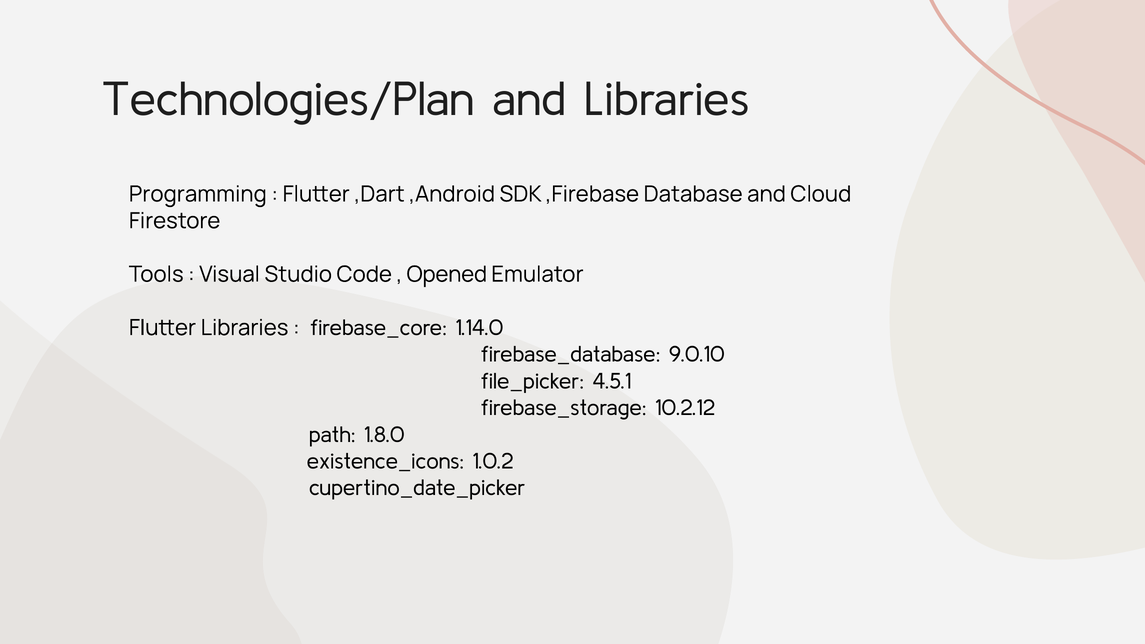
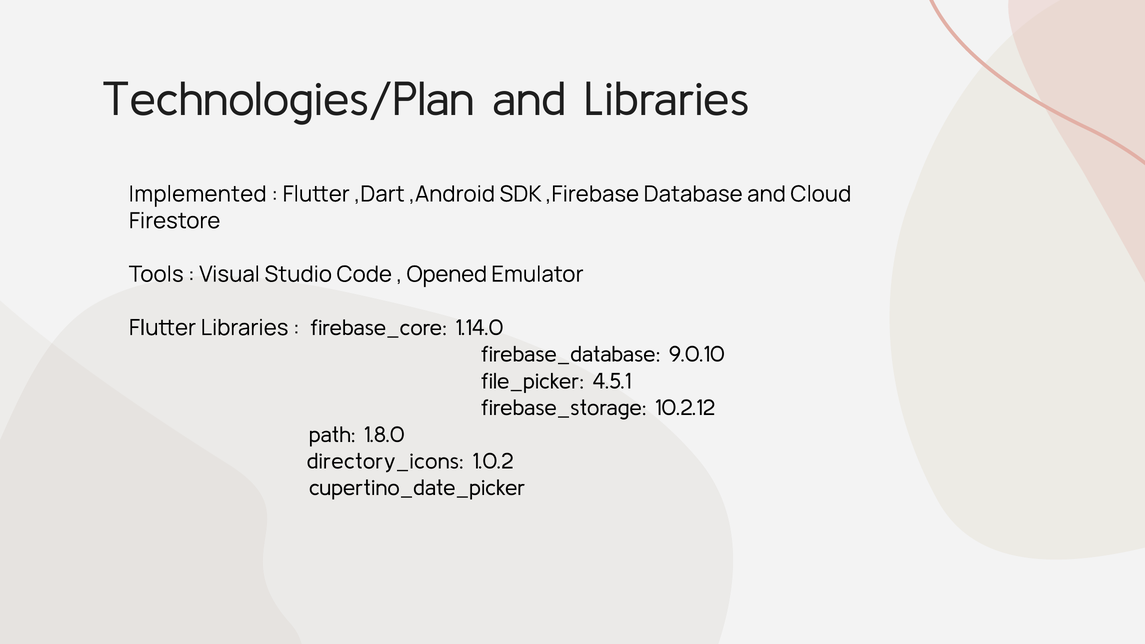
Programming: Programming -> Implemented (198, 194)
existence_icons: existence_icons -> directory_icons (385, 461)
